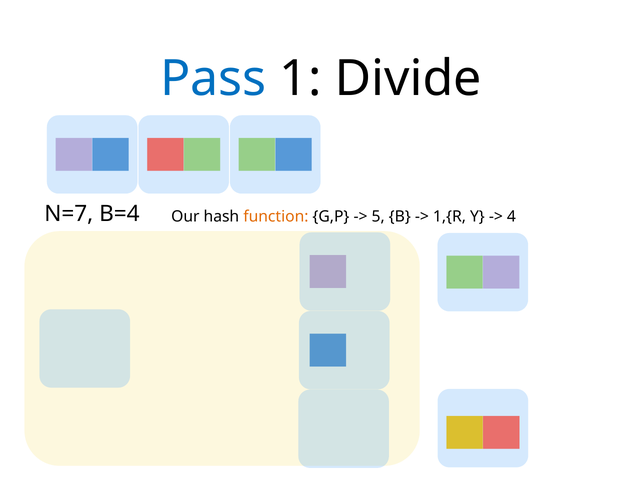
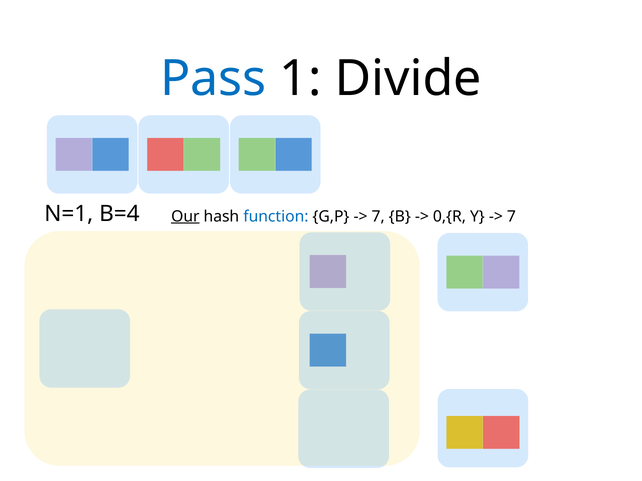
N=7: N=7 -> N=1 (69, 214)
Our underline: none -> present (185, 217)
function colour: orange -> blue (276, 217)
5: 5 -> 7 (378, 217)
1,{R: 1,{R -> 0,{R (449, 217)
4: 4 -> 7 (511, 217)
